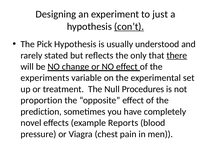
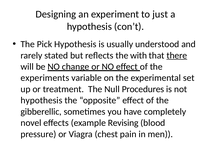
con’t underline: present -> none (129, 27)
only: only -> with (139, 56)
proportion: proportion -> hypothesis (41, 101)
prediction: prediction -> gibberellic (41, 112)
Reports: Reports -> Revising (123, 123)
